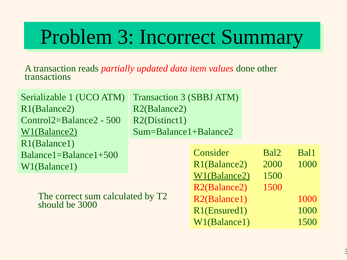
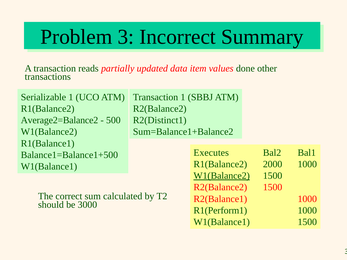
Transaction 3: 3 -> 1 (183, 97)
Control2=Balance2: Control2=Balance2 -> Average2=Balance2 (60, 120)
W1(Balance2 underline: present -> none (49, 132)
Consider: Consider -> Executes (211, 153)
R1(Ensured1: R1(Ensured1 -> R1(Perform1 (220, 211)
